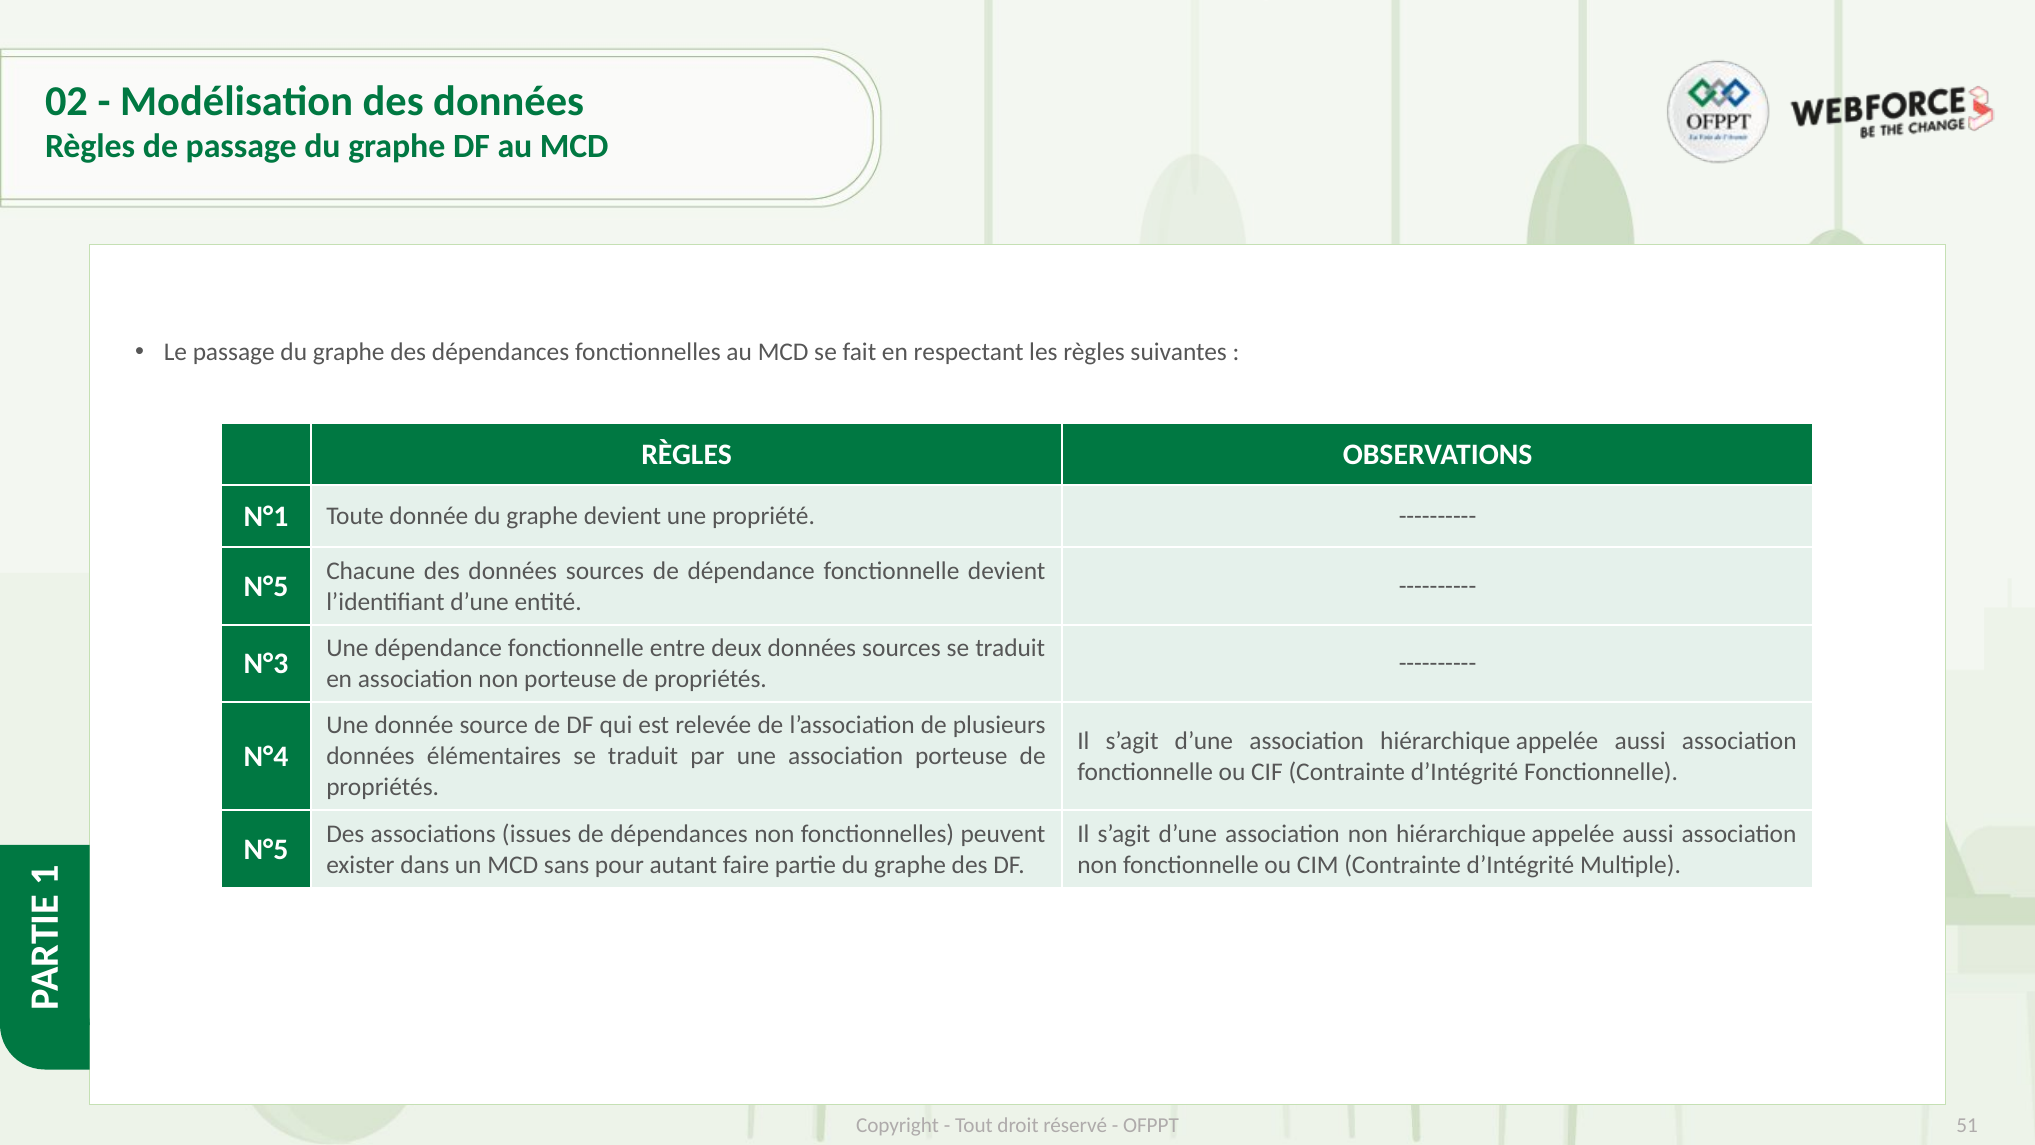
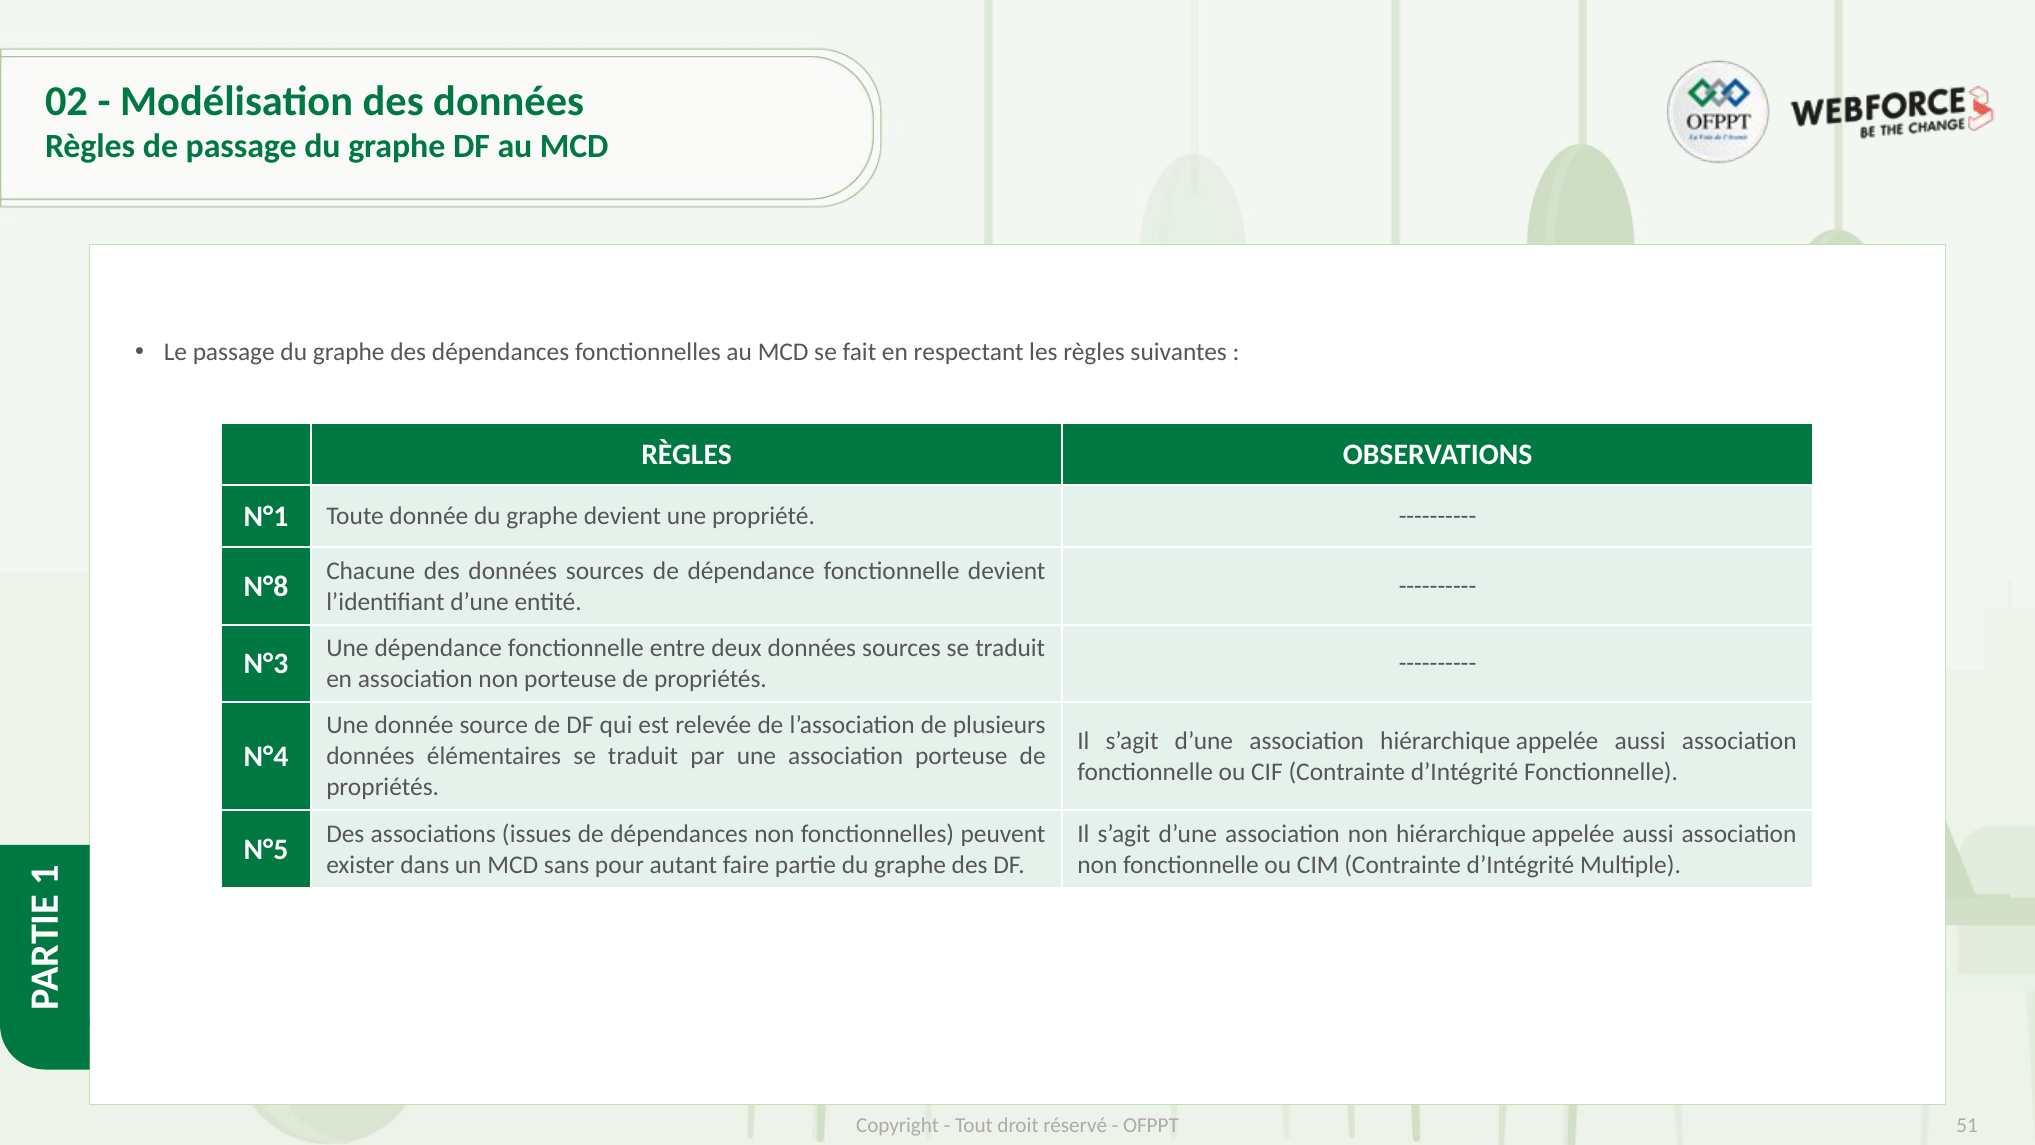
N°5: N°5 -> N°8 (266, 586)
